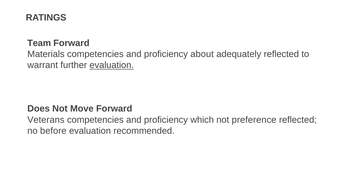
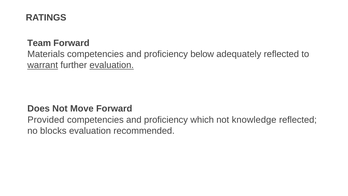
about: about -> below (202, 54)
warrant underline: none -> present (43, 65)
Veterans: Veterans -> Provided (46, 120)
preference: preference -> knowledge (254, 120)
before: before -> blocks (53, 131)
